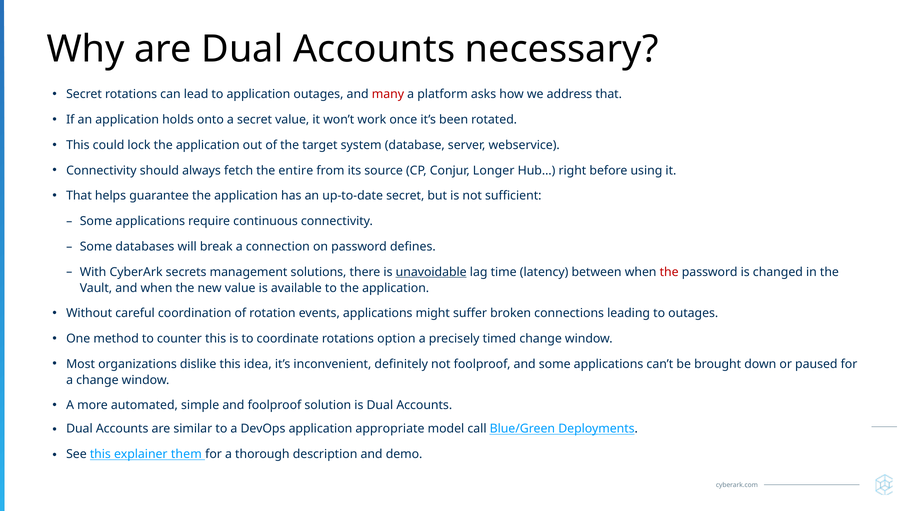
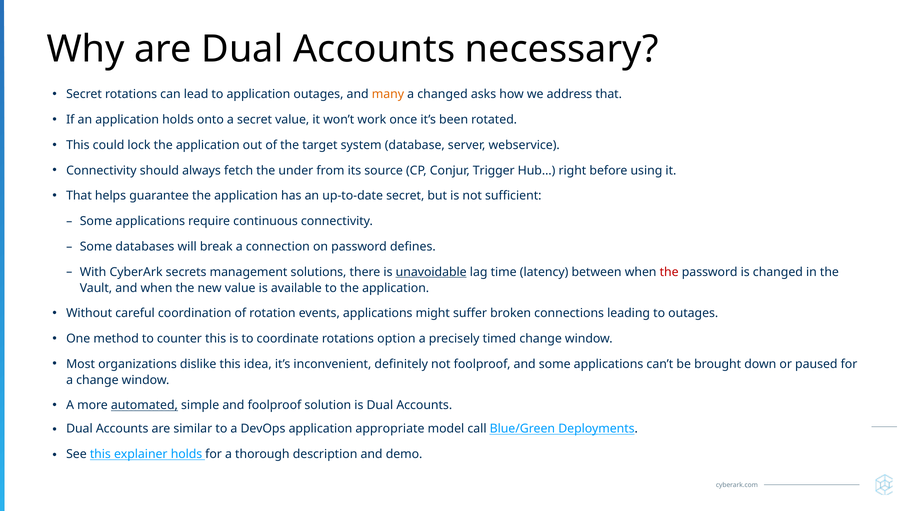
many colour: red -> orange (388, 94)
a platform: platform -> changed (443, 94)
entire: entire -> under (296, 171)
Longer: Longer -> Trigger (494, 171)
automated underline: none -> present (144, 406)
explainer them: them -> holds (186, 454)
